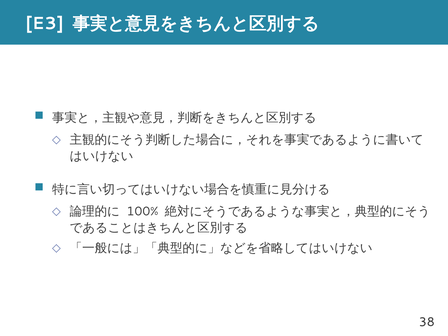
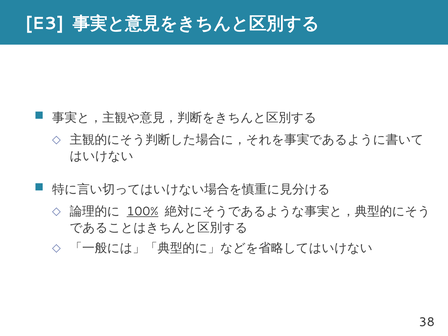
100% underline: none -> present (142, 211)
